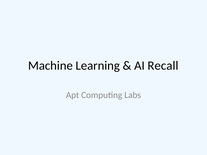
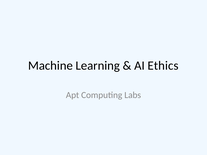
Recall: Recall -> Ethics (163, 66)
